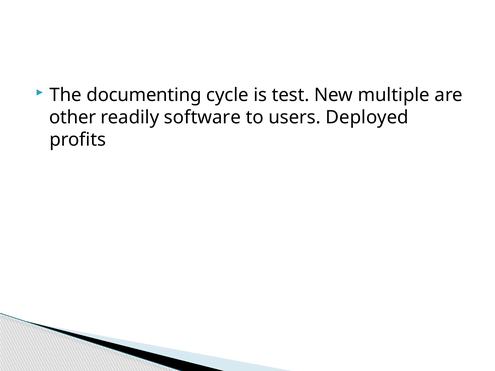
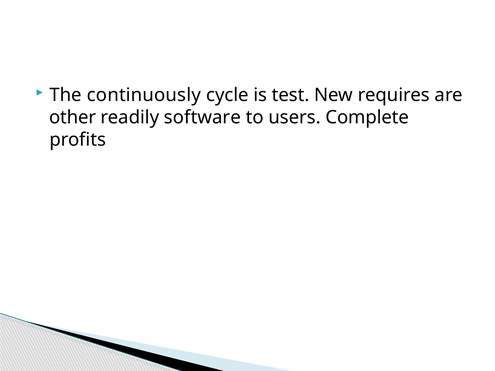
documenting: documenting -> continuously (144, 95)
multiple: multiple -> requires (394, 95)
Deployed: Deployed -> Complete (367, 117)
